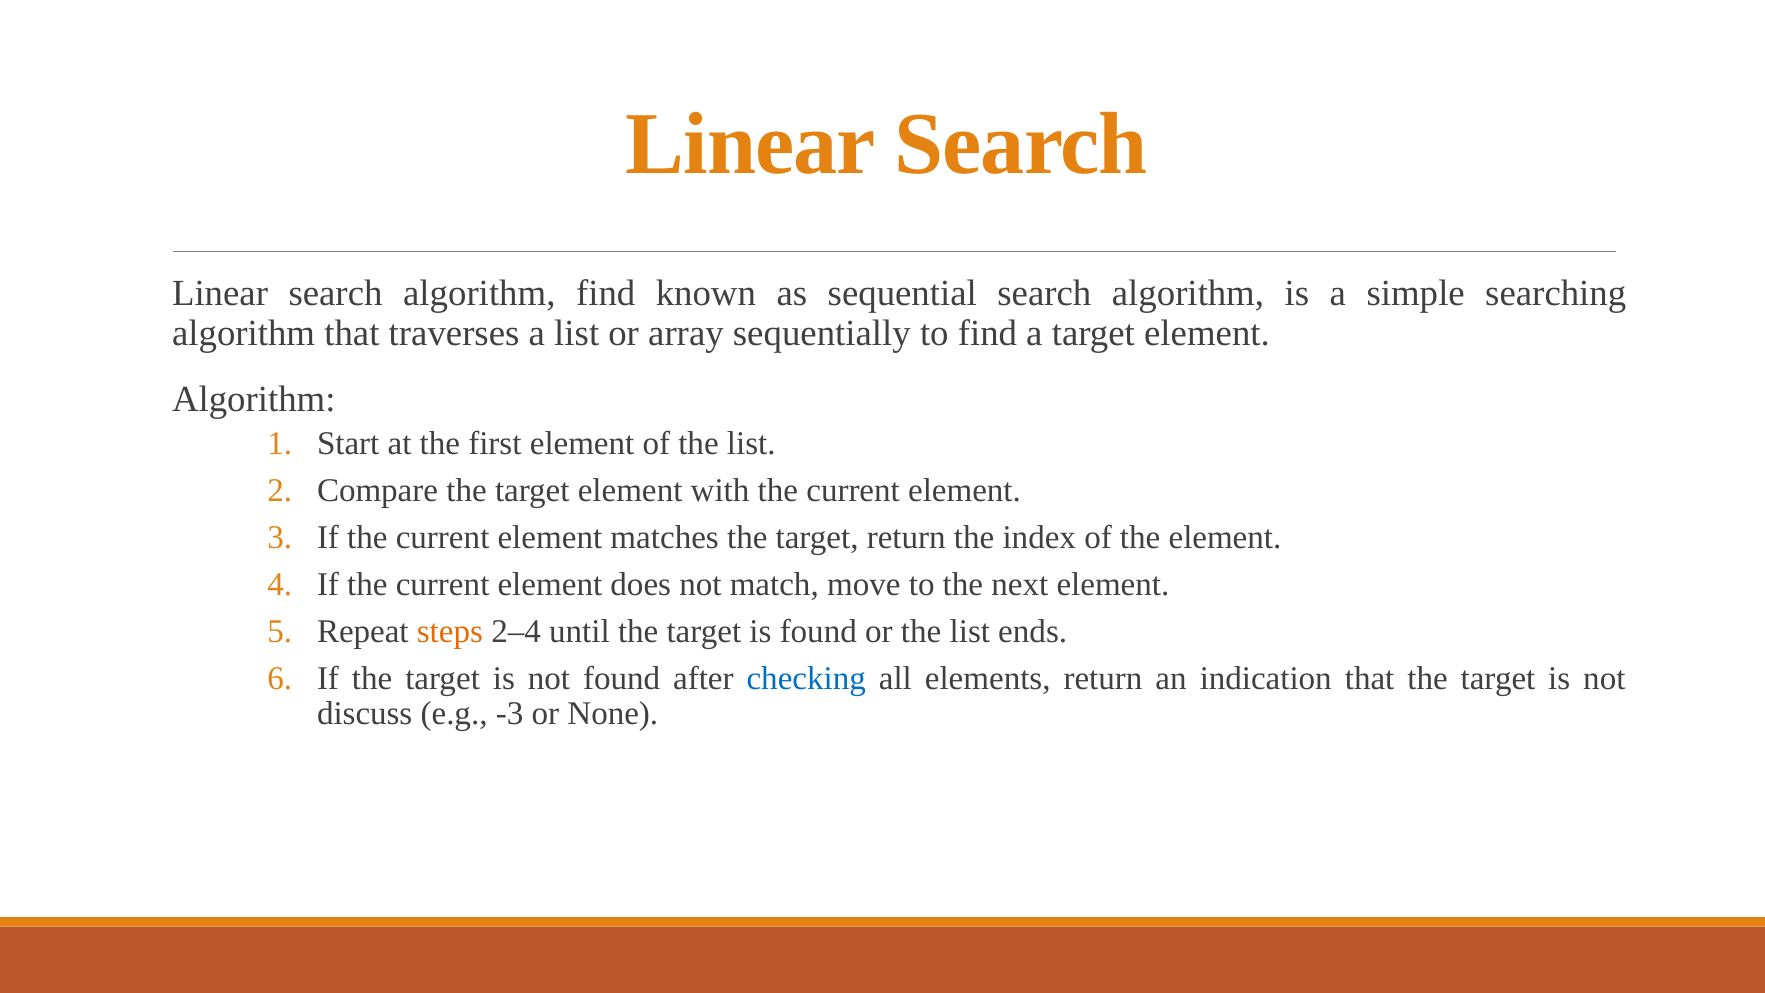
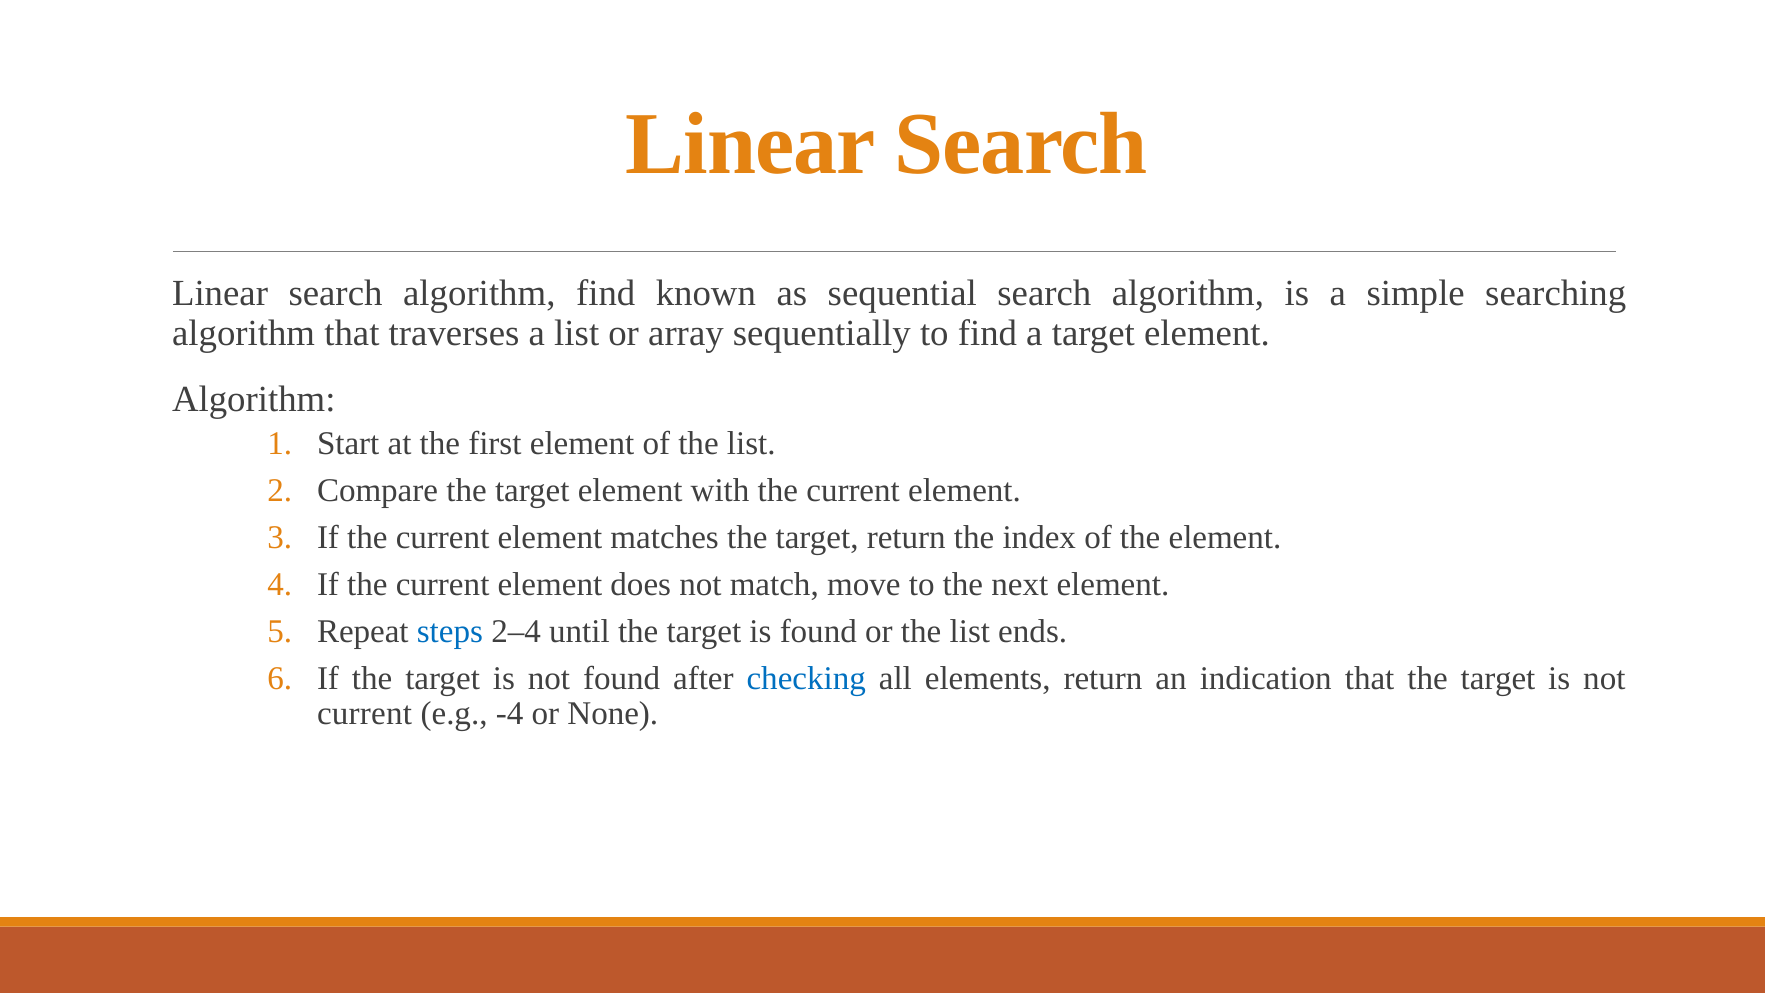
steps colour: orange -> blue (450, 631)
discuss: discuss -> current (365, 714)
-3: -3 -> -4 (510, 714)
